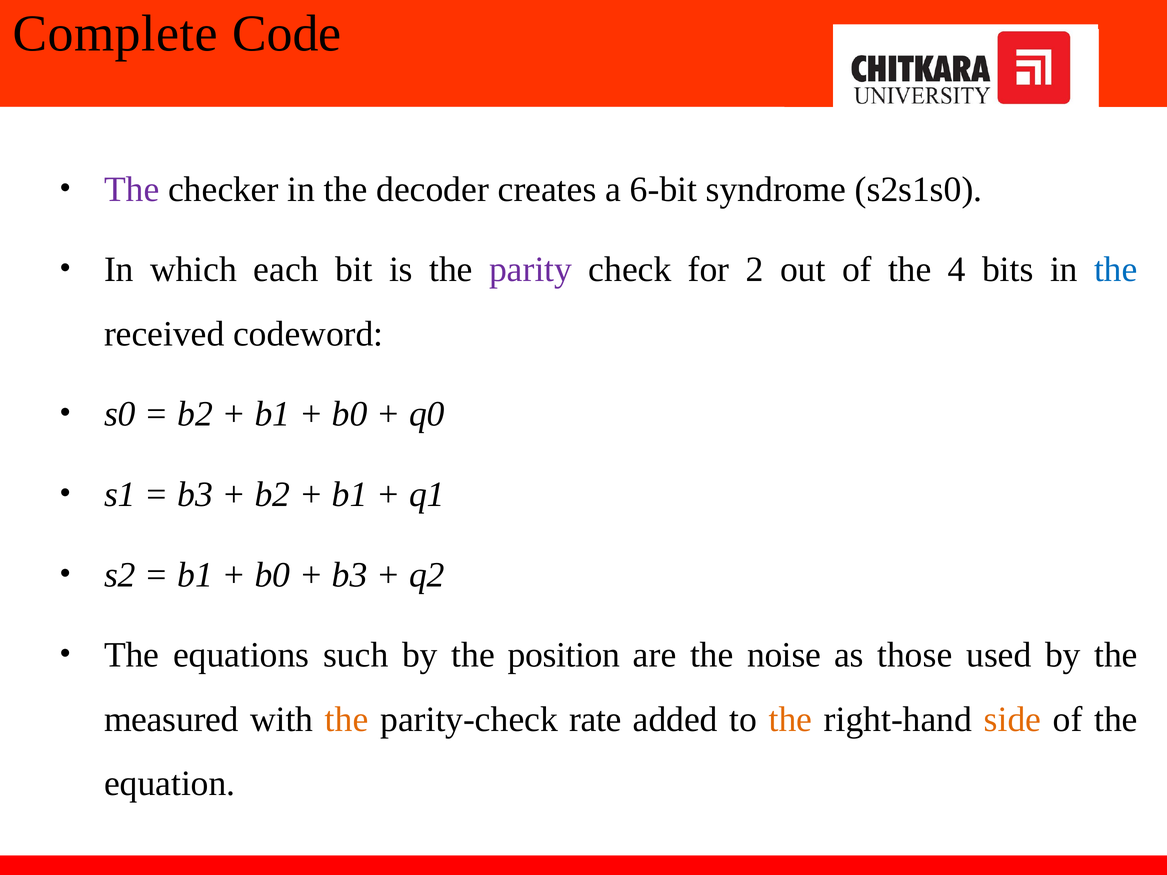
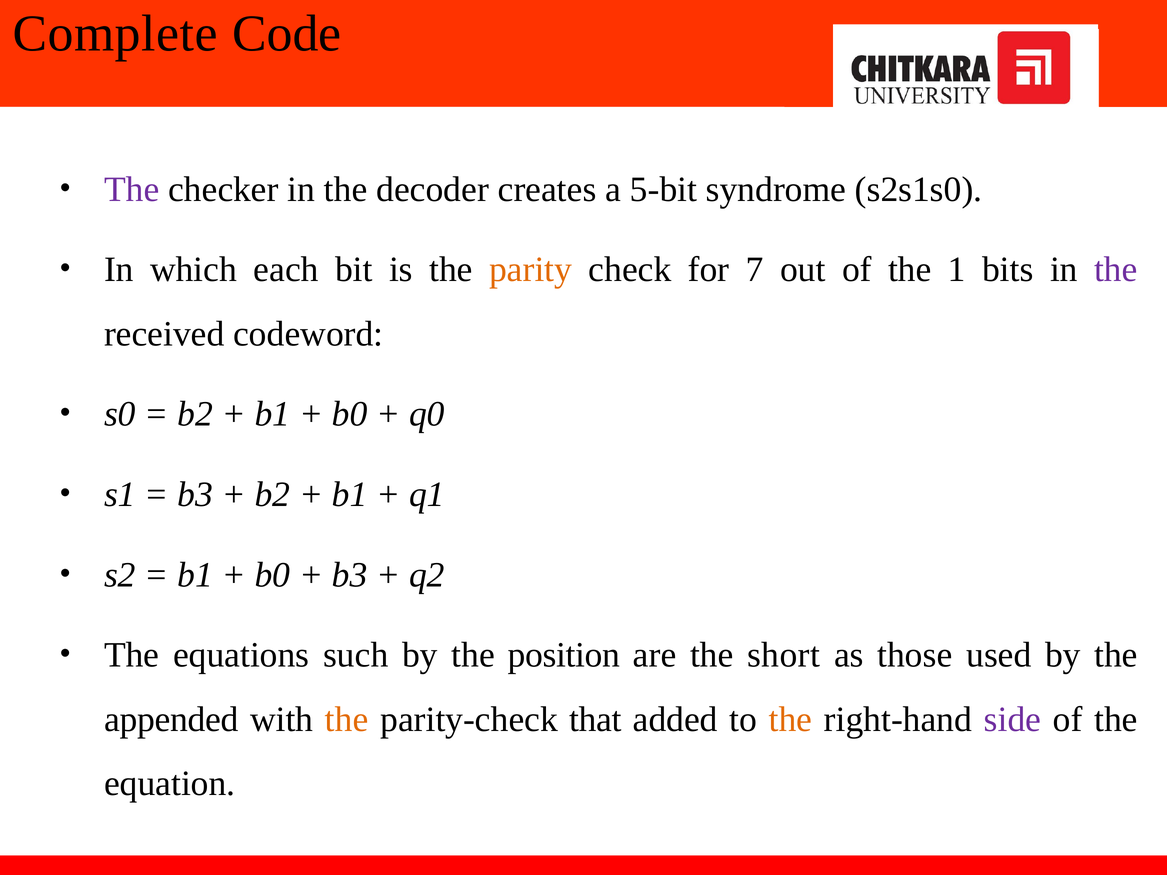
6-bit: 6-bit -> 5-bit (664, 189)
parity colour: purple -> orange (531, 270)
2: 2 -> 7 (755, 270)
4: 4 -> 1 (957, 270)
the colour: blue -> purple (1116, 270)
noise: noise -> short (784, 655)
measured: measured -> appended (171, 719)
rate: rate -> that (596, 719)
side colour: orange -> purple (1012, 719)
